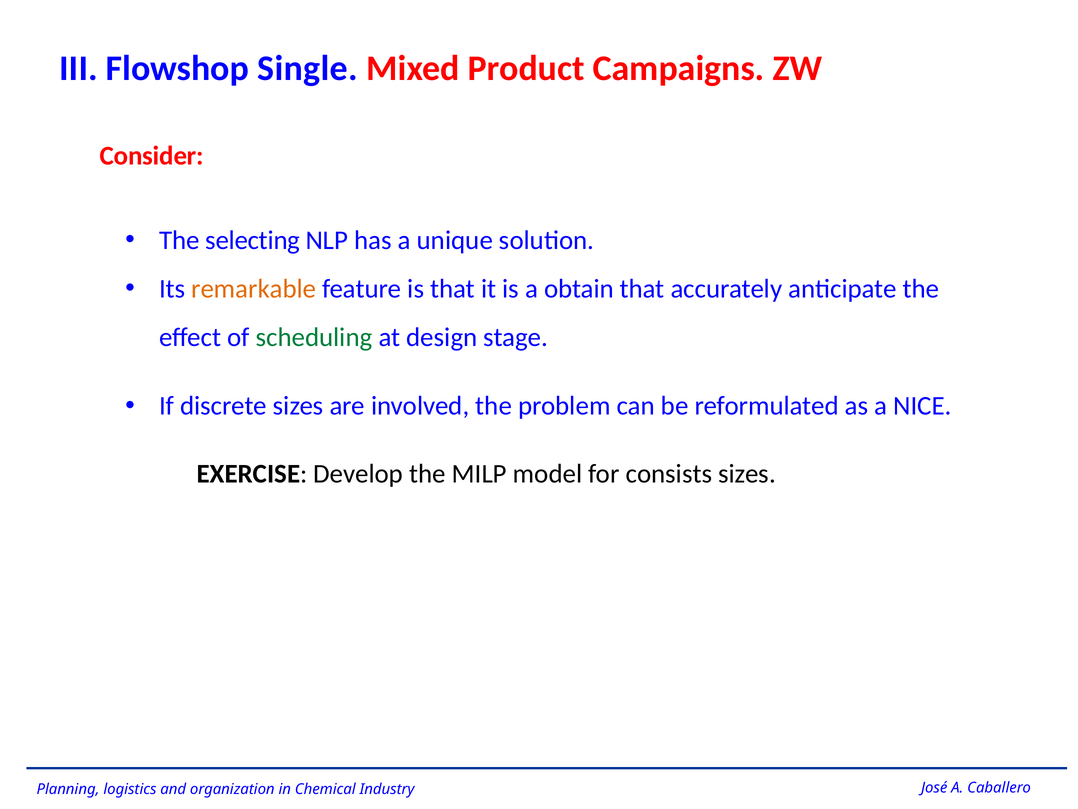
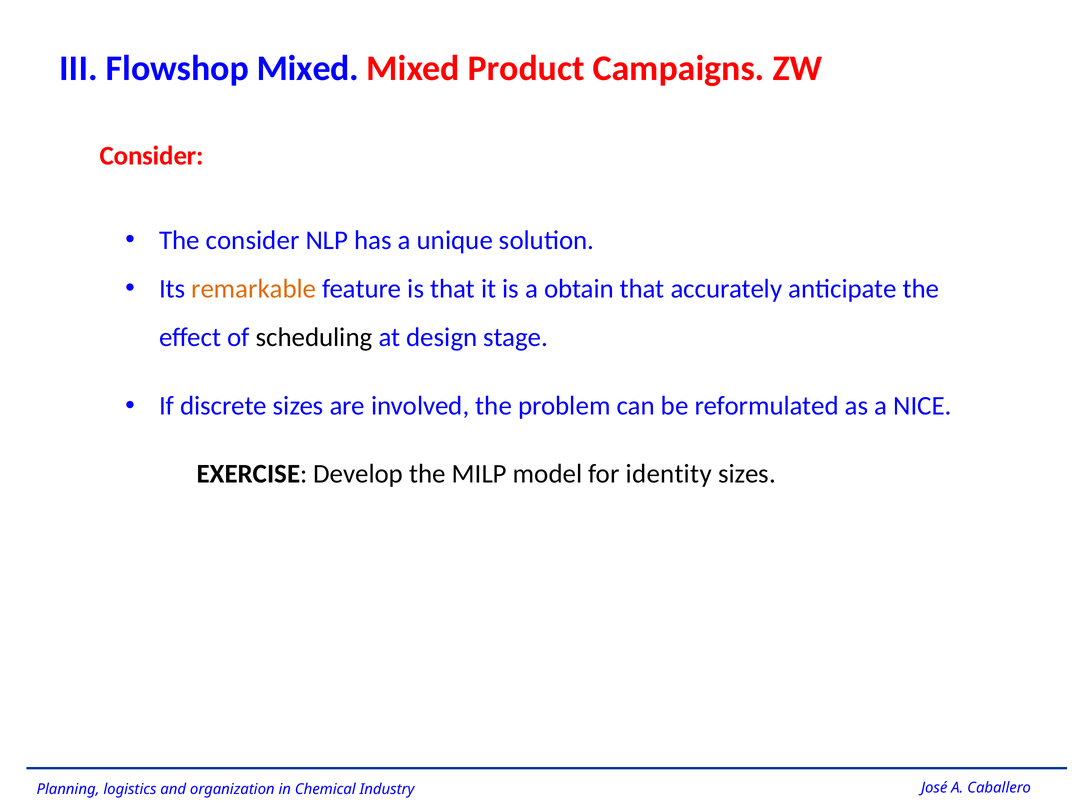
Flowshop Single: Single -> Mixed (308, 69)
The selecting: selecting -> consider (253, 240)
scheduling colour: green -> black (314, 337)
consists: consists -> identity (669, 474)
